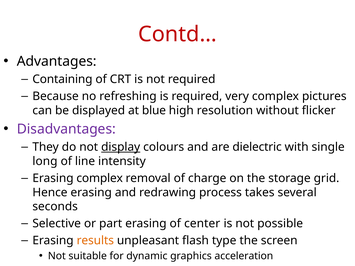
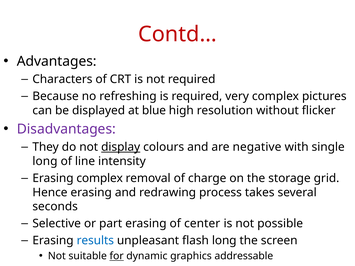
Containing: Containing -> Characters (62, 79)
dielectric: dielectric -> negative (257, 147)
results colour: orange -> blue (95, 241)
flash type: type -> long (224, 241)
for underline: none -> present (117, 256)
acceleration: acceleration -> addressable (244, 256)
